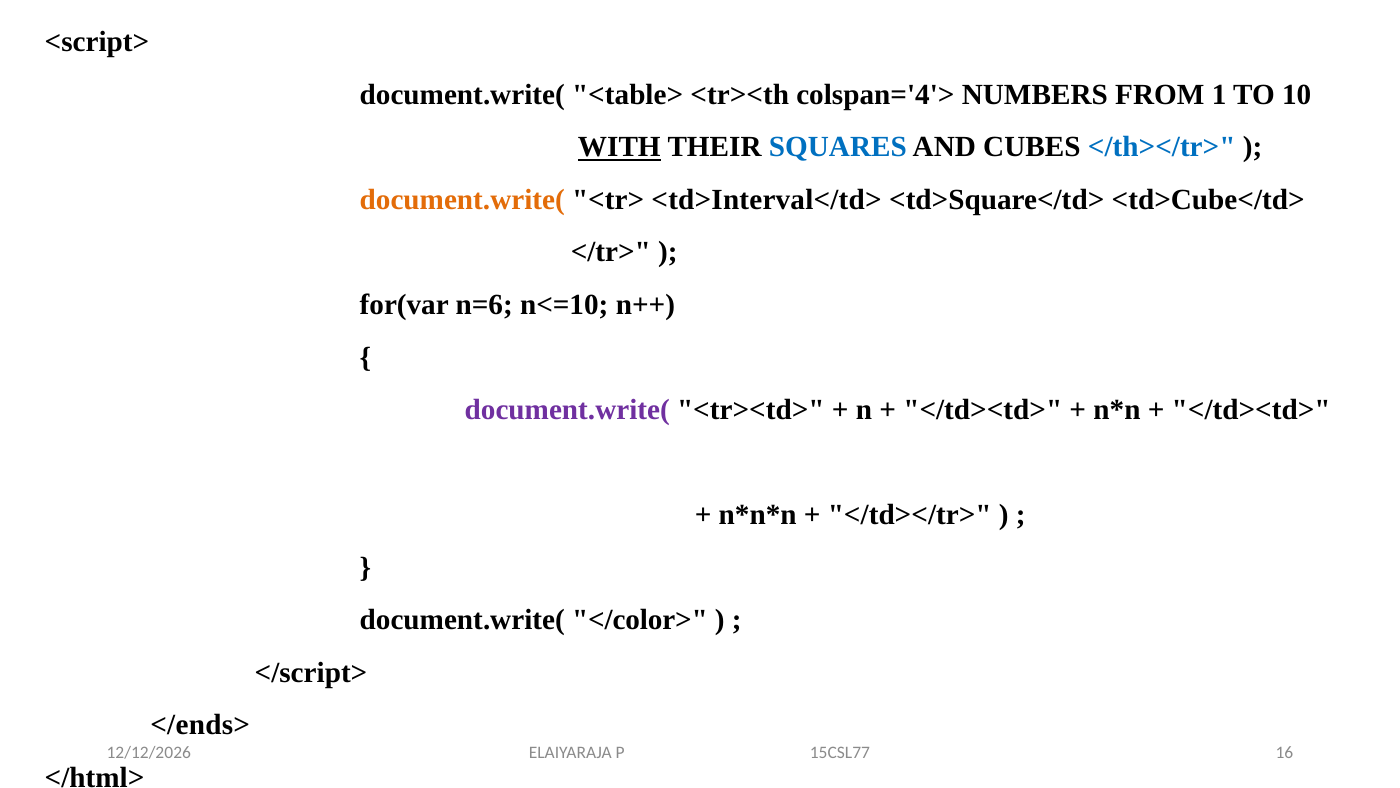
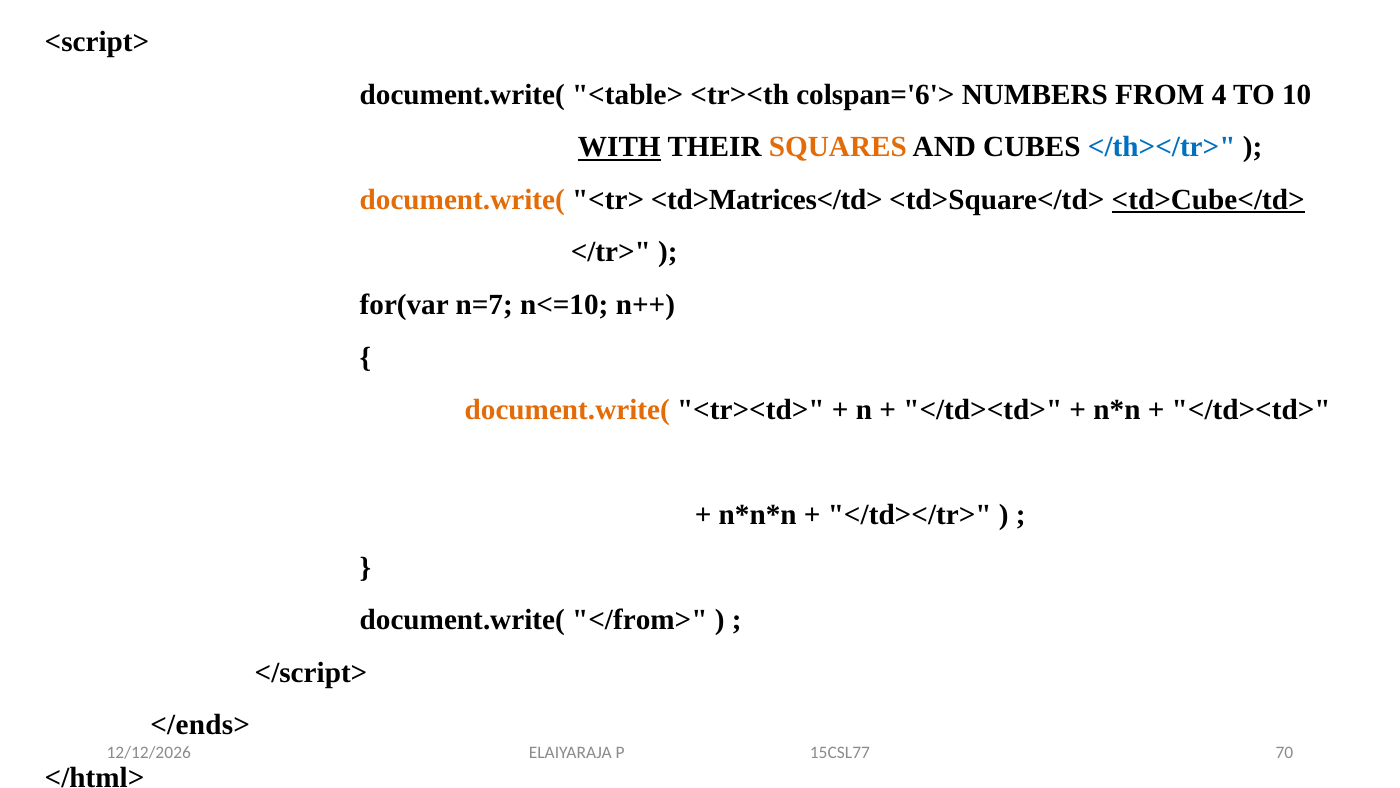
colspan='4'>: colspan='4'> -> colspan='6'> (875, 95)
1: 1 -> 4 (1219, 95)
SQUARES colour: blue -> orange (838, 147)
<td>Interval</td>: <td>Interval</td> -> <td>Matrices</td> (767, 200)
<td>Cube</td> underline: none -> present (1208, 200)
n=6: n=6 -> n=7 (484, 305)
document.write( colour: purple -> orange (567, 410)
</color>: </color> -> </from> (640, 620)
16: 16 -> 70 (1284, 752)
